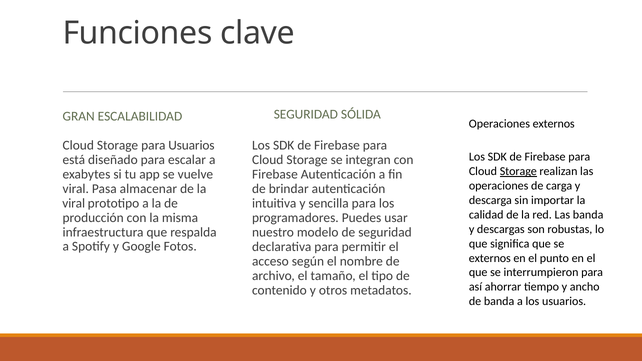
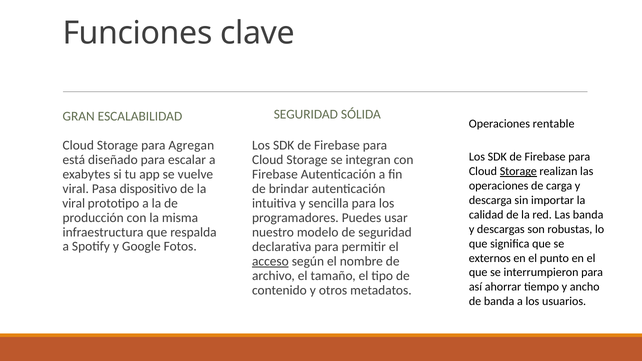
Operaciones externos: externos -> rentable (554, 124)
para Usuarios: Usuarios -> Agregan (191, 146)
almacenar: almacenar -> dispositivo (148, 189)
acceso underline: none -> present (270, 261)
